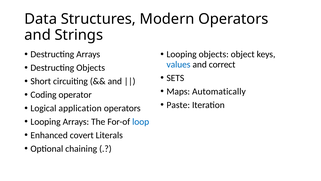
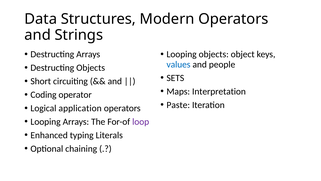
correct: correct -> people (222, 64)
Automatically: Automatically -> Interpretation (219, 91)
loop colour: blue -> purple (141, 121)
covert: covert -> typing (82, 135)
